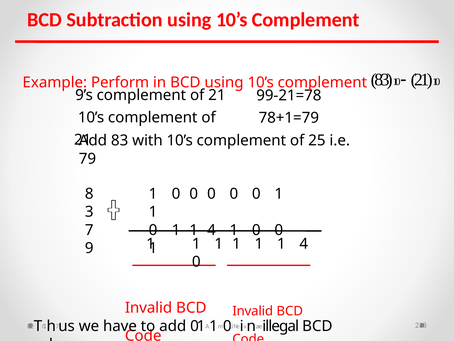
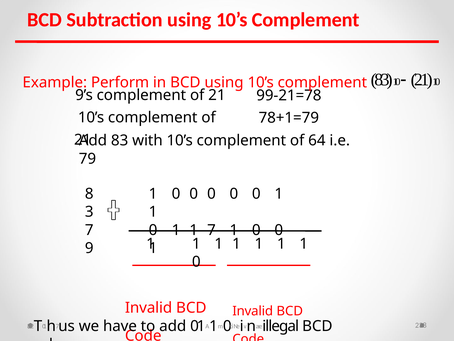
25: 25 -> 64 (317, 140)
0 1 1 4: 4 -> 7 (211, 230)
4: 4 -> 1 (304, 243)
